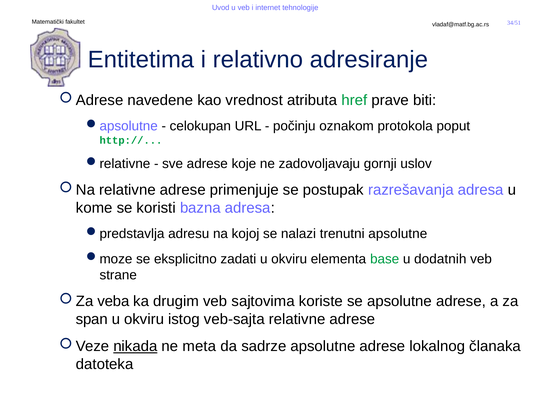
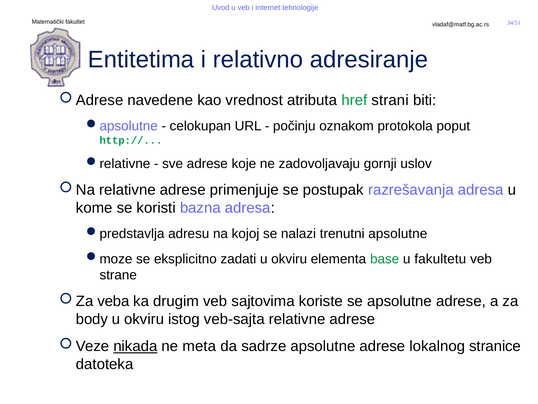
prave: prave -> strani (390, 100)
dodatnih: dodatnih -> fakultetu (440, 259)
span: span -> body (92, 319)
članaka: članaka -> stranice (495, 346)
